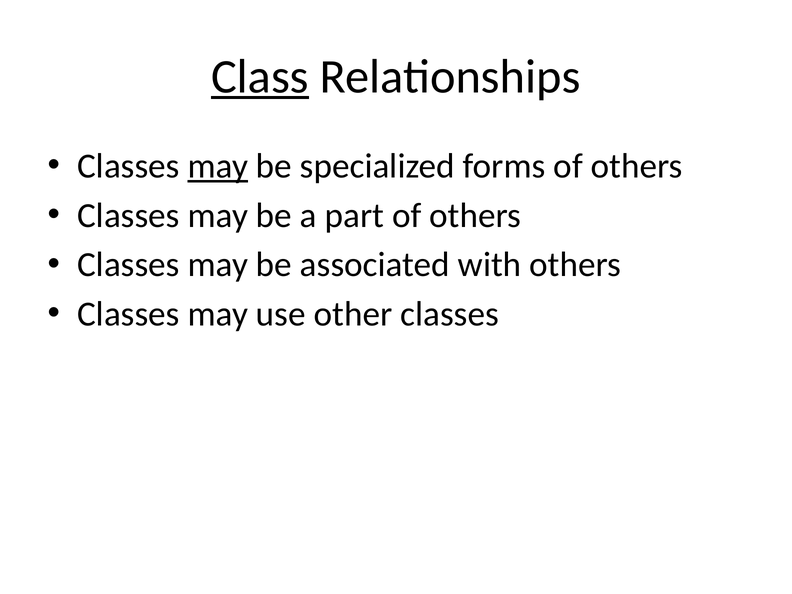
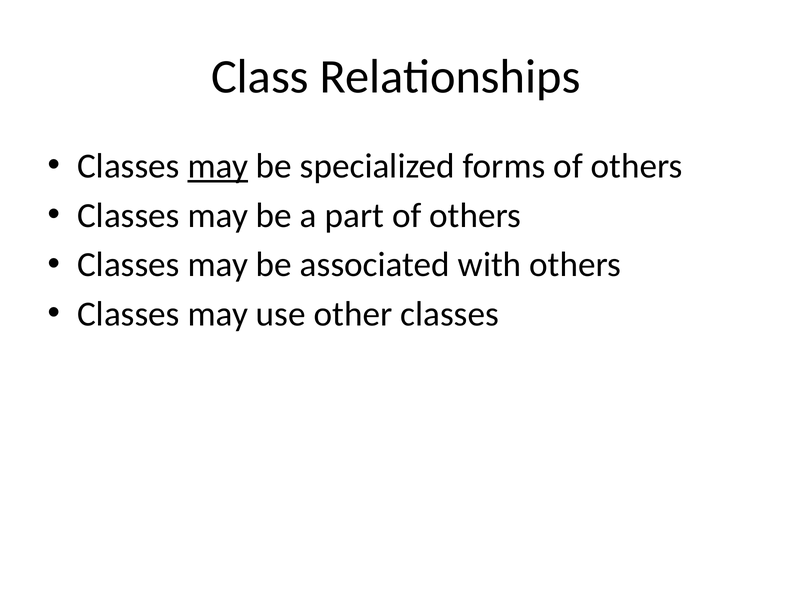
Class underline: present -> none (260, 77)
